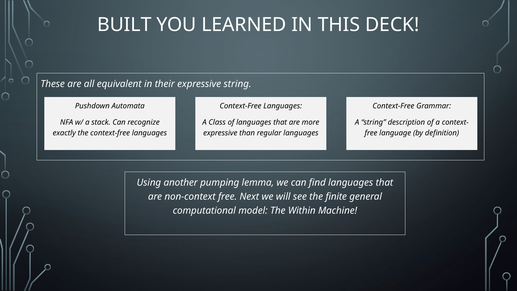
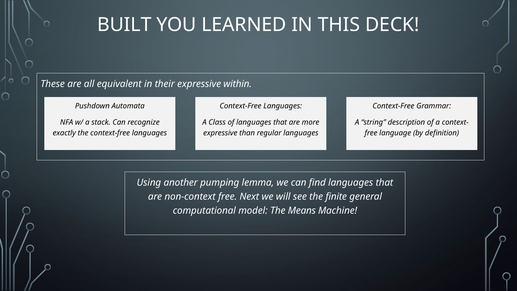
expressive string: string -> within (238, 84)
Within: Within -> Means (302, 210)
